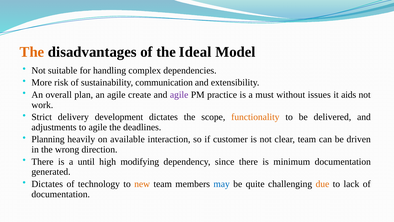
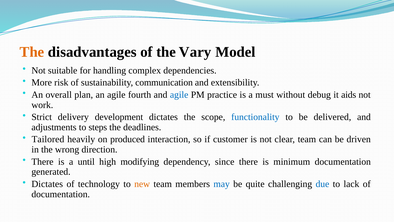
Ideal: Ideal -> Vary (195, 52)
create: create -> fourth (140, 95)
agile colour: purple -> blue (179, 95)
issues: issues -> debug (319, 95)
functionality colour: orange -> blue (255, 117)
to agile: agile -> steps (98, 127)
Planning: Planning -> Tailored (48, 139)
available: available -> produced (128, 139)
due colour: orange -> blue (322, 184)
